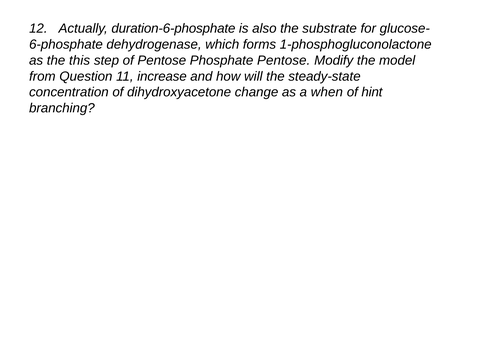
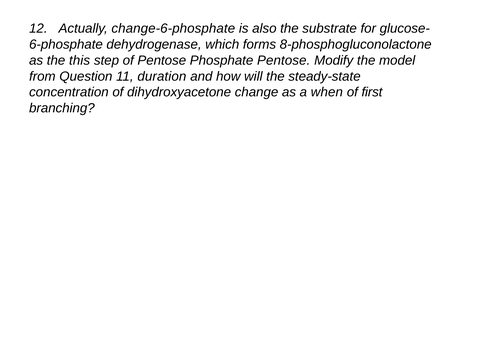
duration-6-phosphate: duration-6-phosphate -> change-6-phosphate (173, 29)
1-phosphogluconolactone: 1-phosphogluconolactone -> 8-phosphogluconolactone (356, 44)
increase: increase -> duration (162, 76)
hint: hint -> first (372, 92)
